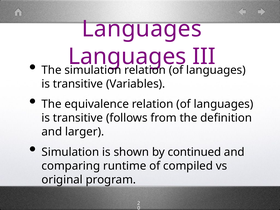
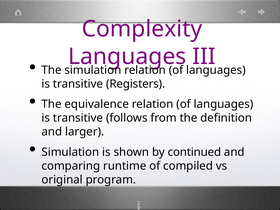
Languages: Languages -> Complexity (142, 29)
Variables: Variables -> Registers (136, 84)
